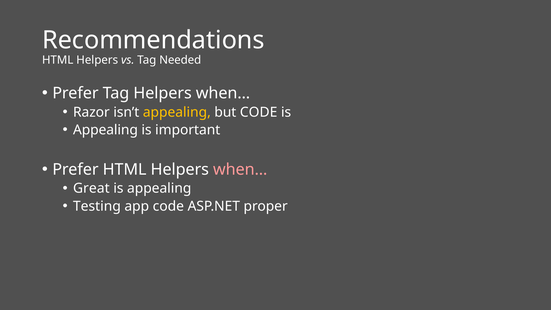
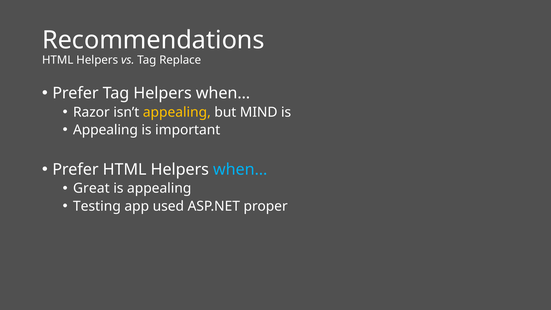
Needed: Needed -> Replace (180, 60)
but CODE: CODE -> MIND (259, 112)
when… colour: pink -> light blue (240, 169)
app code: code -> used (168, 206)
